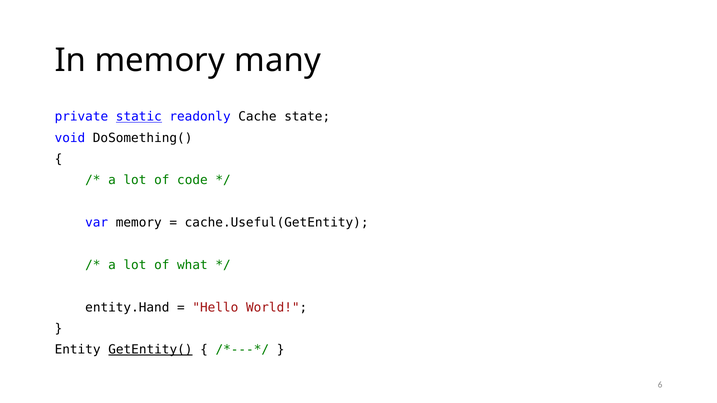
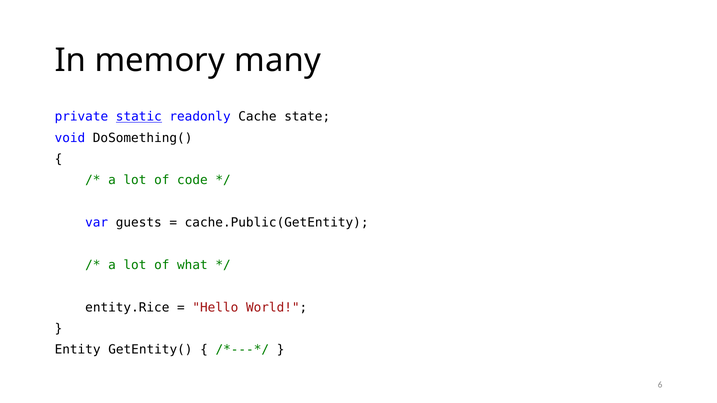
var memory: memory -> guests (139, 223)
cache.Useful(GetEntity: cache.Useful(GetEntity -> cache.Public(GetEntity (277, 223)
entity.Hand: entity.Hand -> entity.Rice (127, 308)
GetEntity( underline: present -> none (150, 350)
